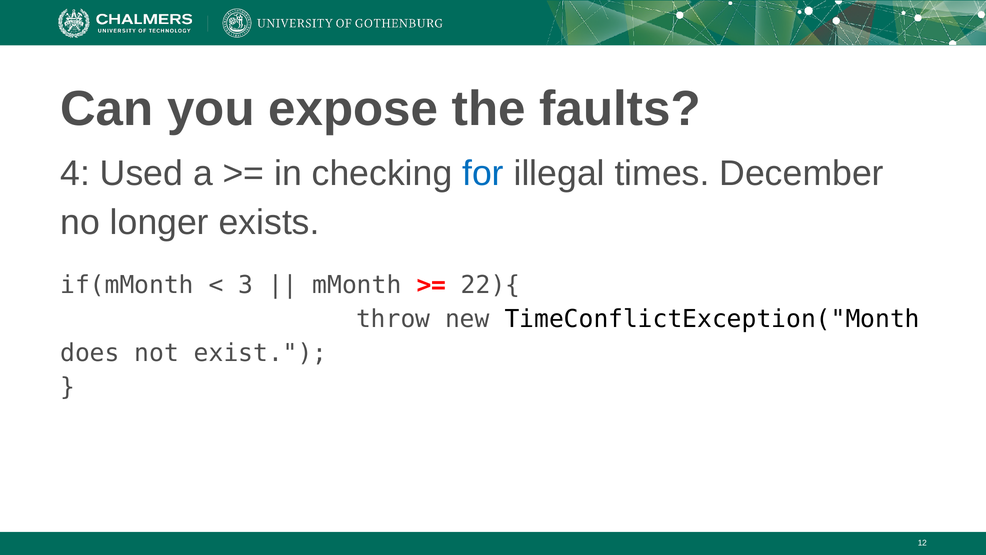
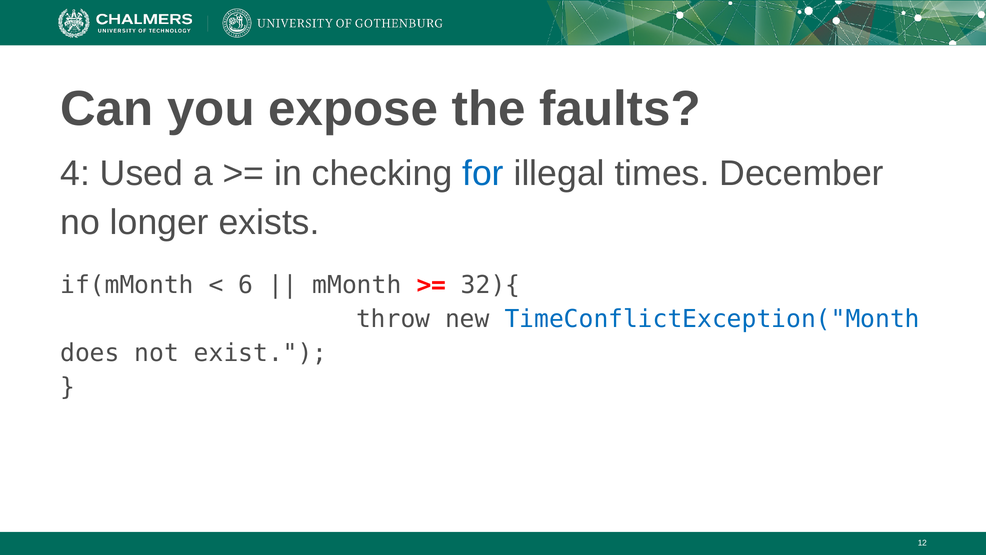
3: 3 -> 6 (246, 285)
22){: 22){ -> 32){ (491, 285)
TimeConflictException("Month colour: black -> blue (712, 319)
